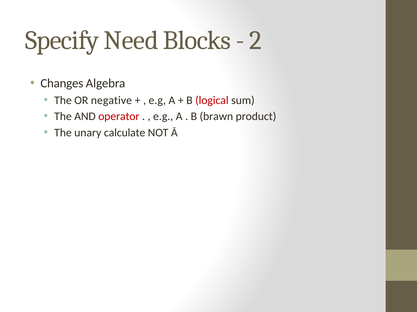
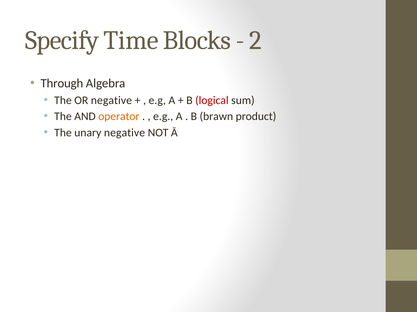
Need: Need -> Time (131, 40)
Changes: Changes -> Through (62, 84)
operator colour: red -> orange (119, 117)
unary calculate: calculate -> negative (125, 133)
